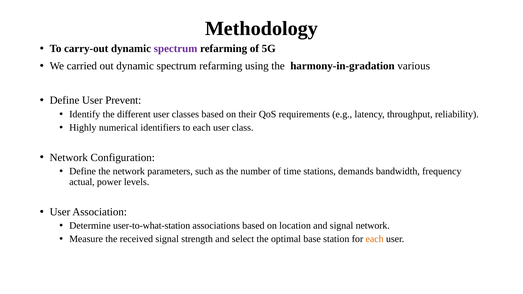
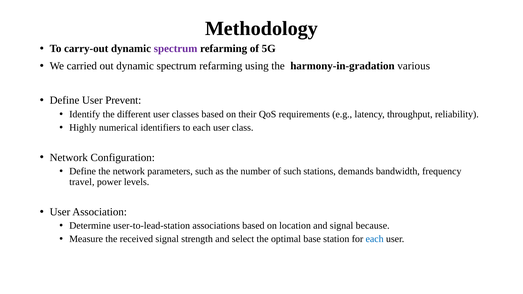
of time: time -> such (292, 171)
actual: actual -> travel (82, 182)
user-to-what-station: user-to-what-station -> user-to-lead-station (152, 226)
signal network: network -> because (373, 226)
each colour: orange -> blue (375, 239)
